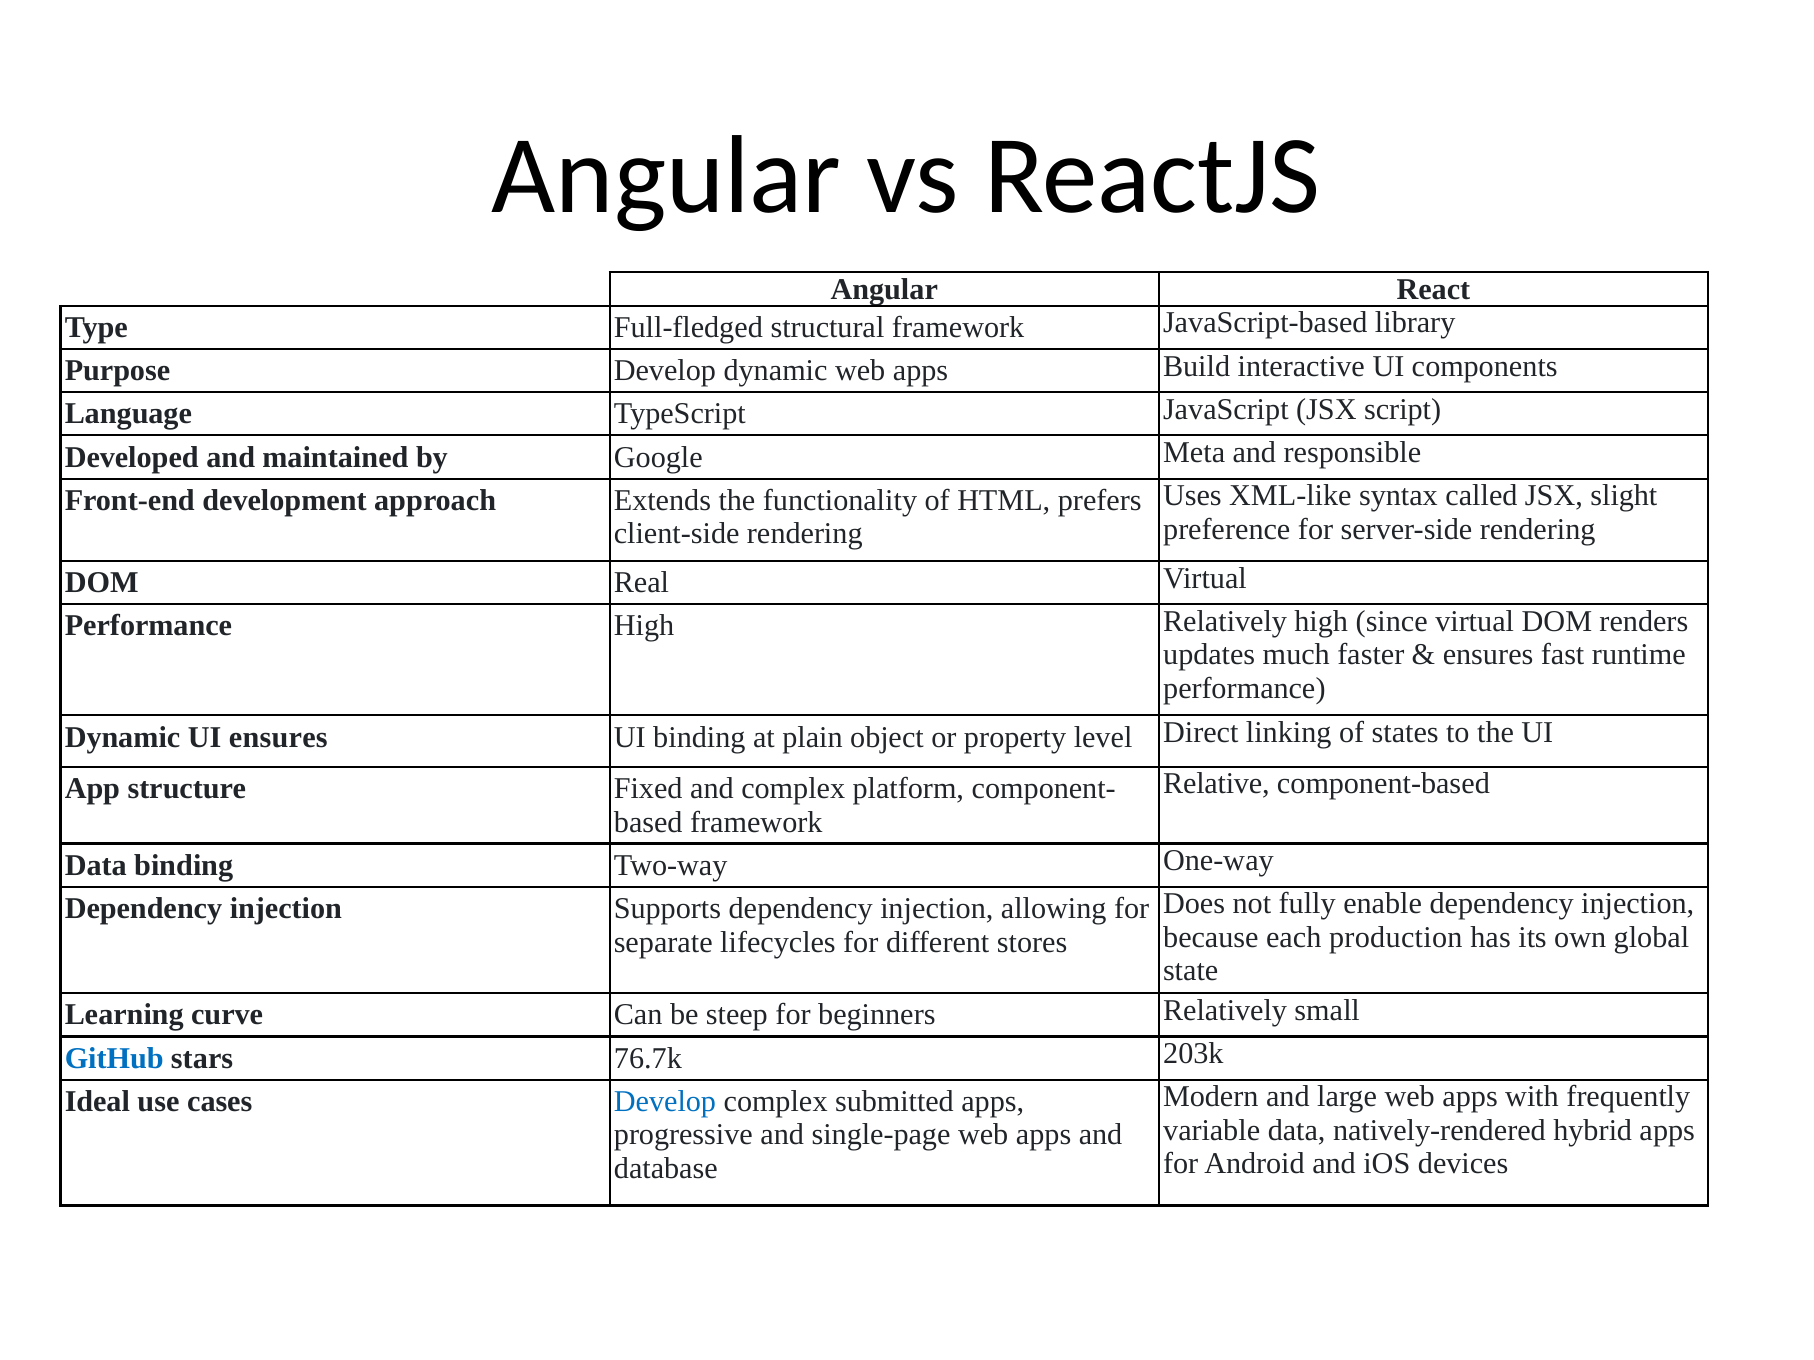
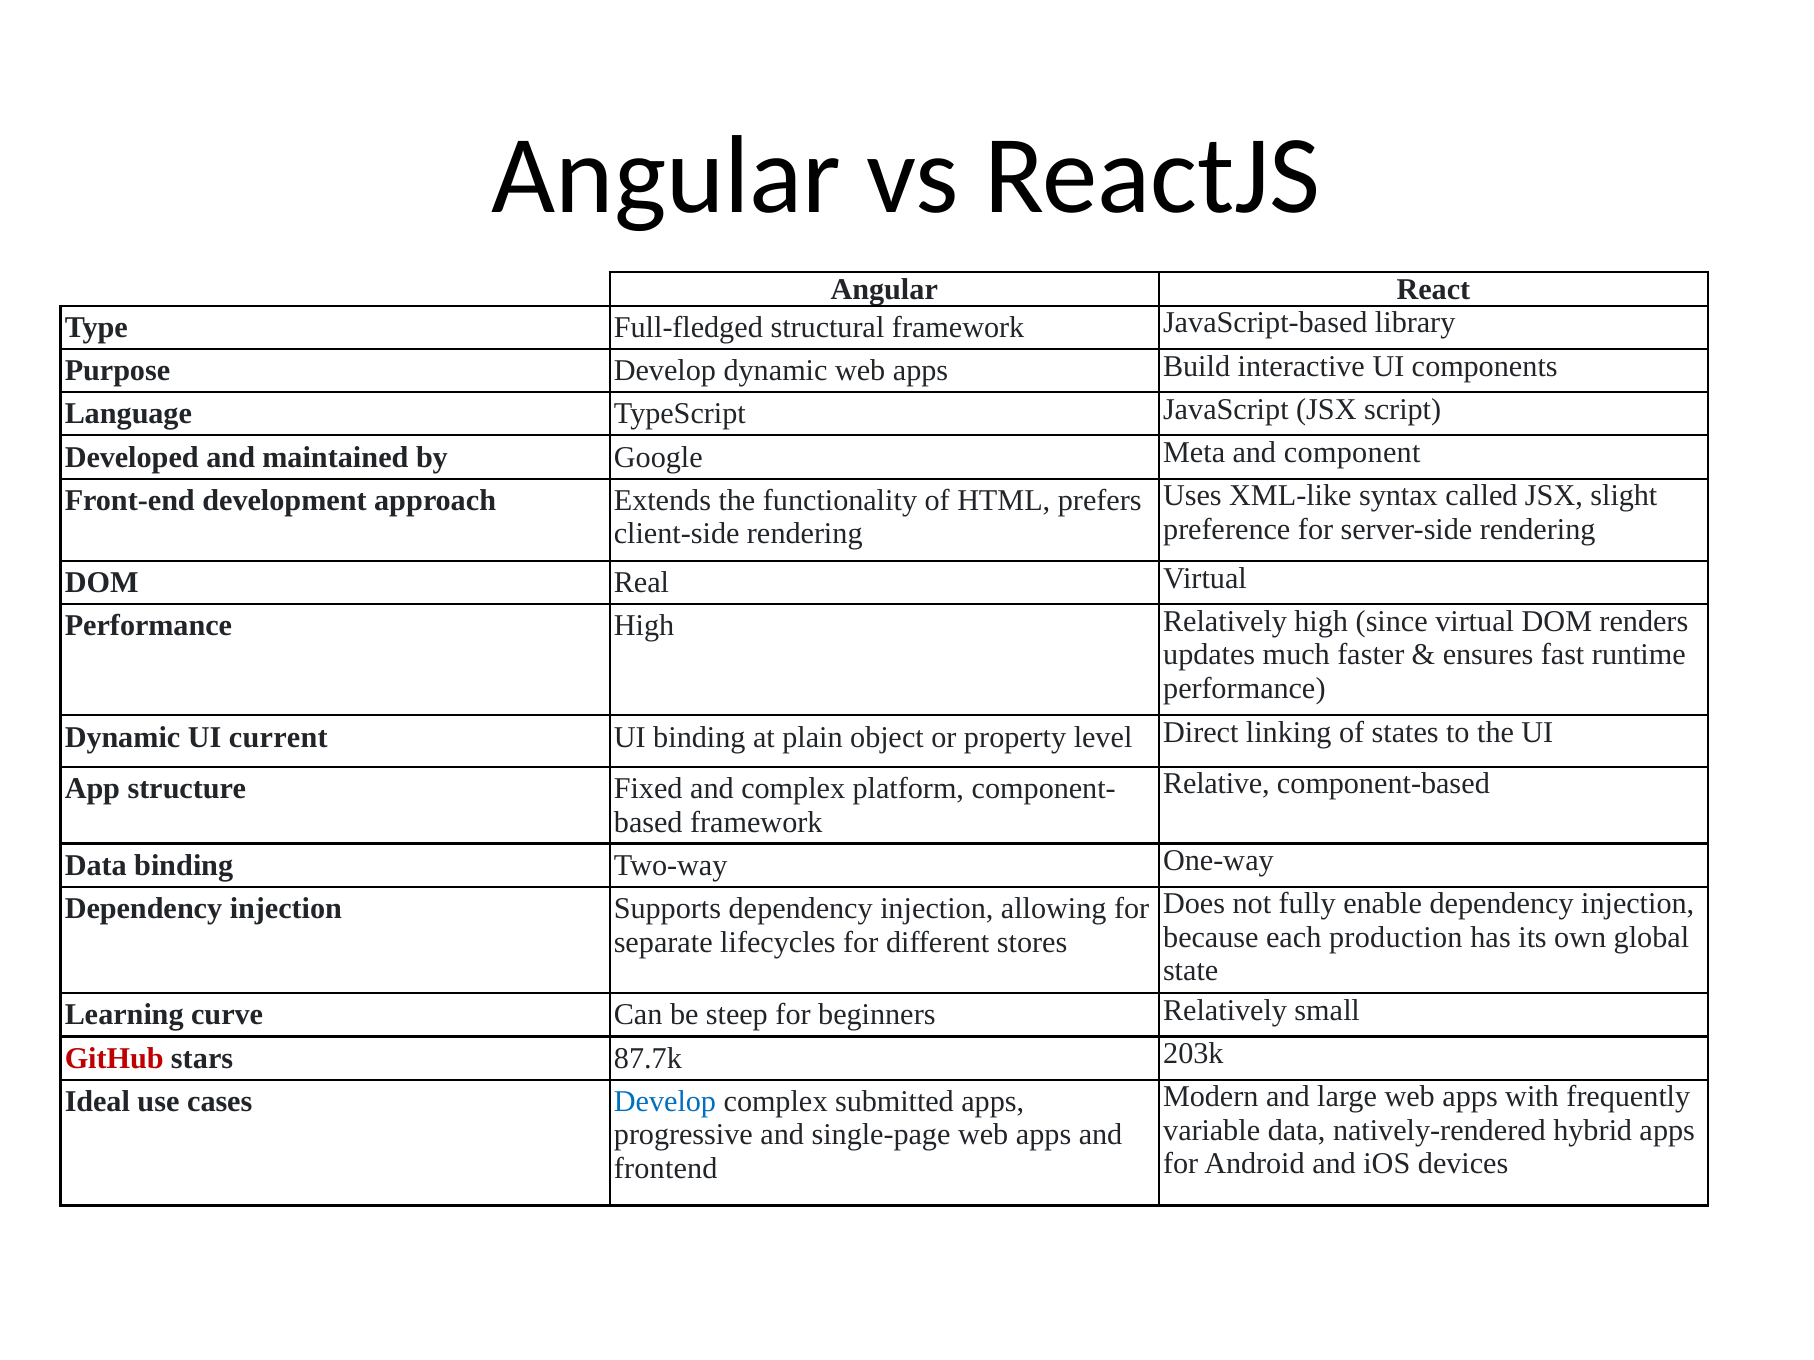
responsible: responsible -> component (1352, 453)
UI ensures: ensures -> current (278, 737)
GitHub colour: blue -> red (114, 1059)
76.7k: 76.7k -> 87.7k (648, 1059)
database: database -> frontend (666, 1169)
